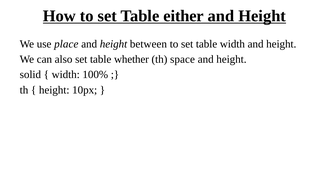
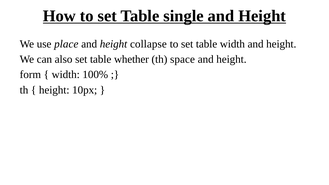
either: either -> single (184, 16)
between: between -> collapse (148, 44)
solid: solid -> form (30, 75)
